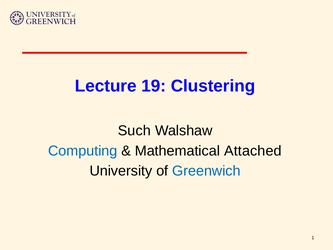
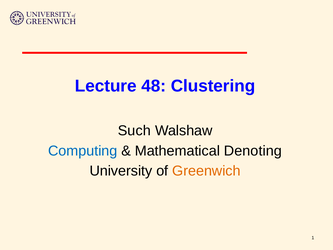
19: 19 -> 48 (154, 86)
Attached: Attached -> Denoting (253, 151)
Greenwich colour: blue -> orange (206, 171)
